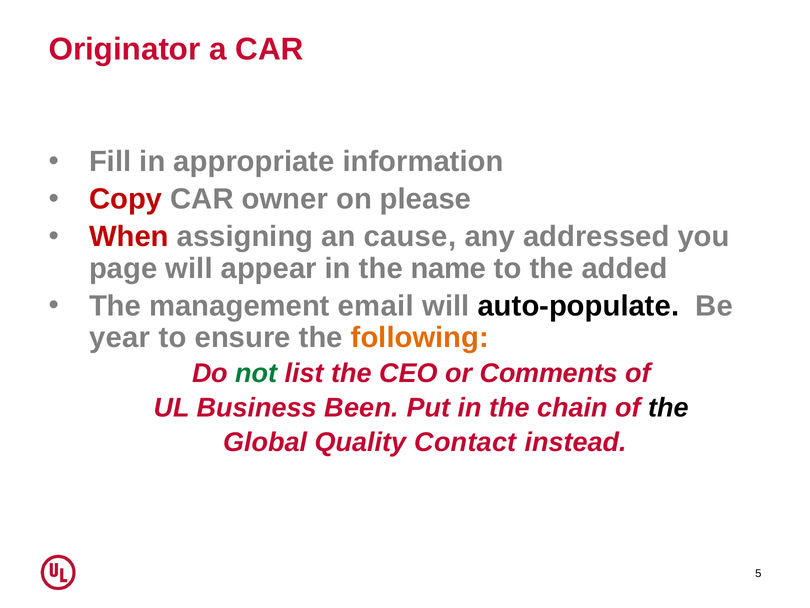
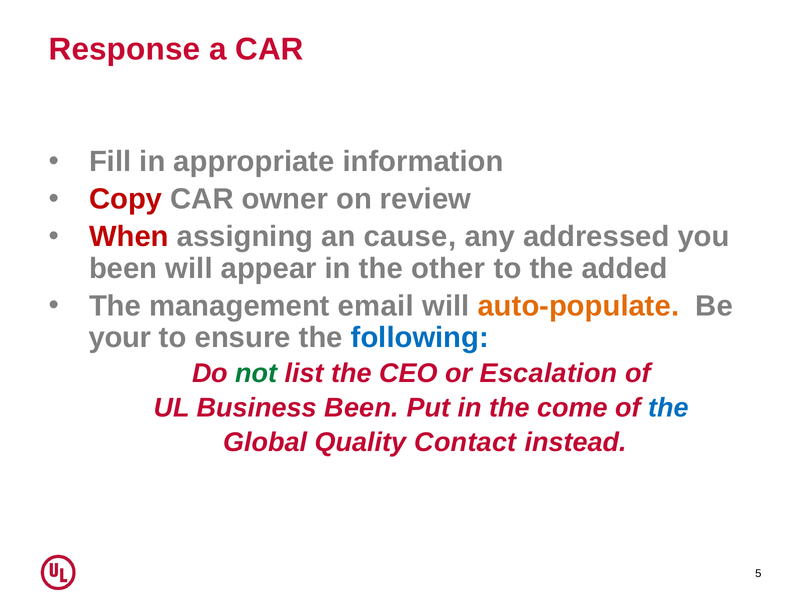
Originator: Originator -> Response (124, 49)
please: please -> review (426, 199)
page: page -> been (123, 268)
name: name -> other (448, 268)
auto-populate colour: black -> orange (578, 306)
year: year -> your (120, 337)
following colour: orange -> blue (420, 337)
Comments: Comments -> Escalation (549, 373)
chain: chain -> come (572, 408)
the colour: black -> blue (668, 408)
